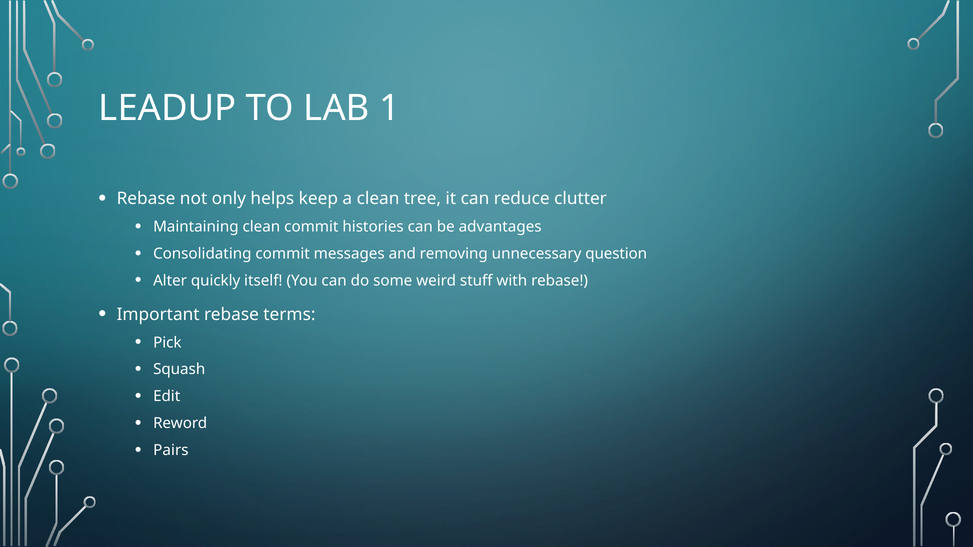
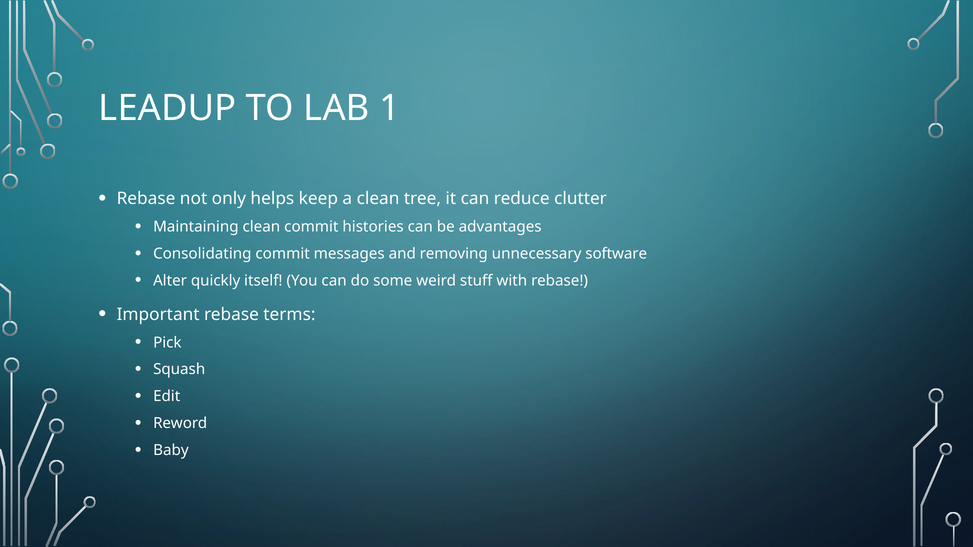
question: question -> software (616, 254)
Pairs: Pairs -> Baby (171, 450)
